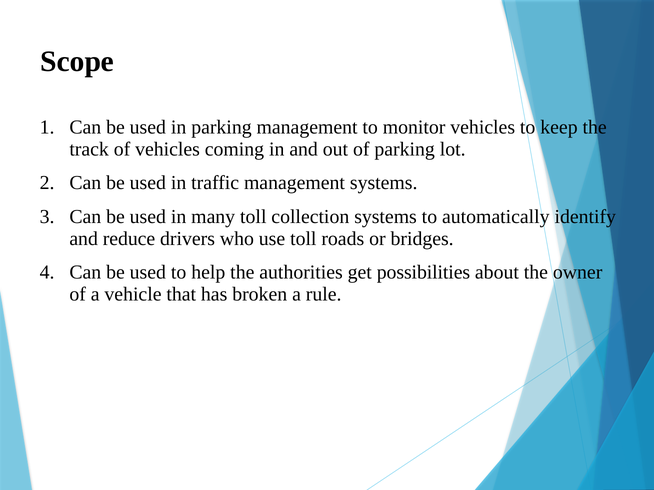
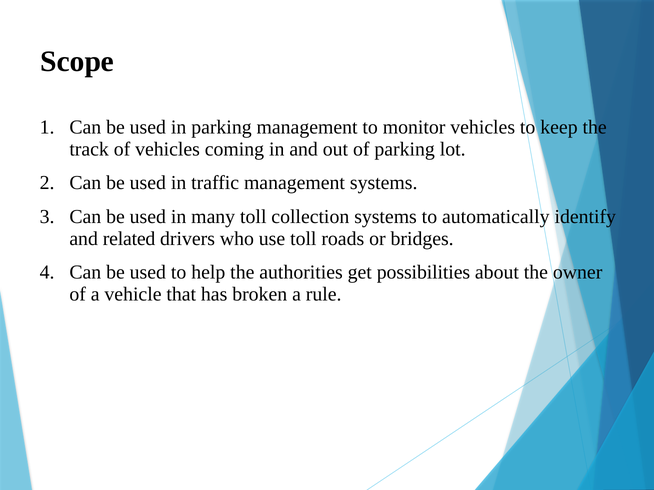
reduce: reduce -> related (129, 239)
